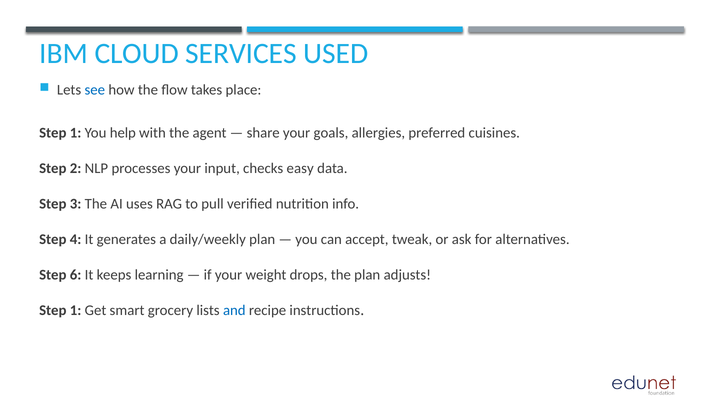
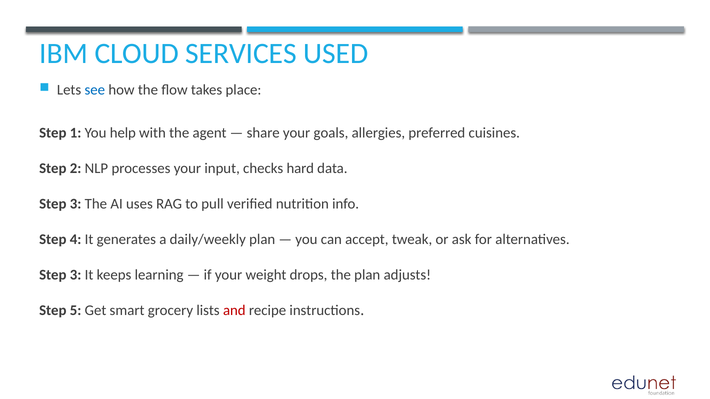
easy: easy -> hard (300, 169)
6: 6 -> 3 (76, 275)
1: 1 -> 5 (76, 311)
and colour: blue -> red (234, 311)
